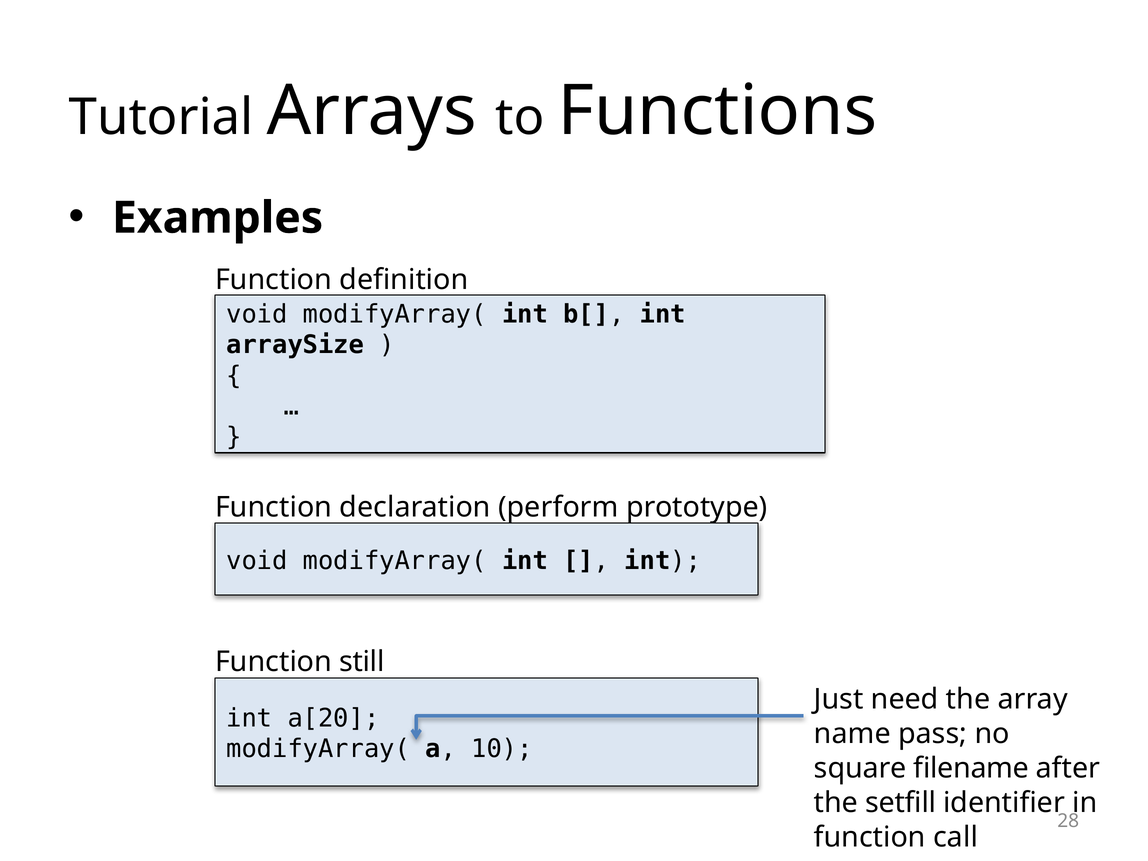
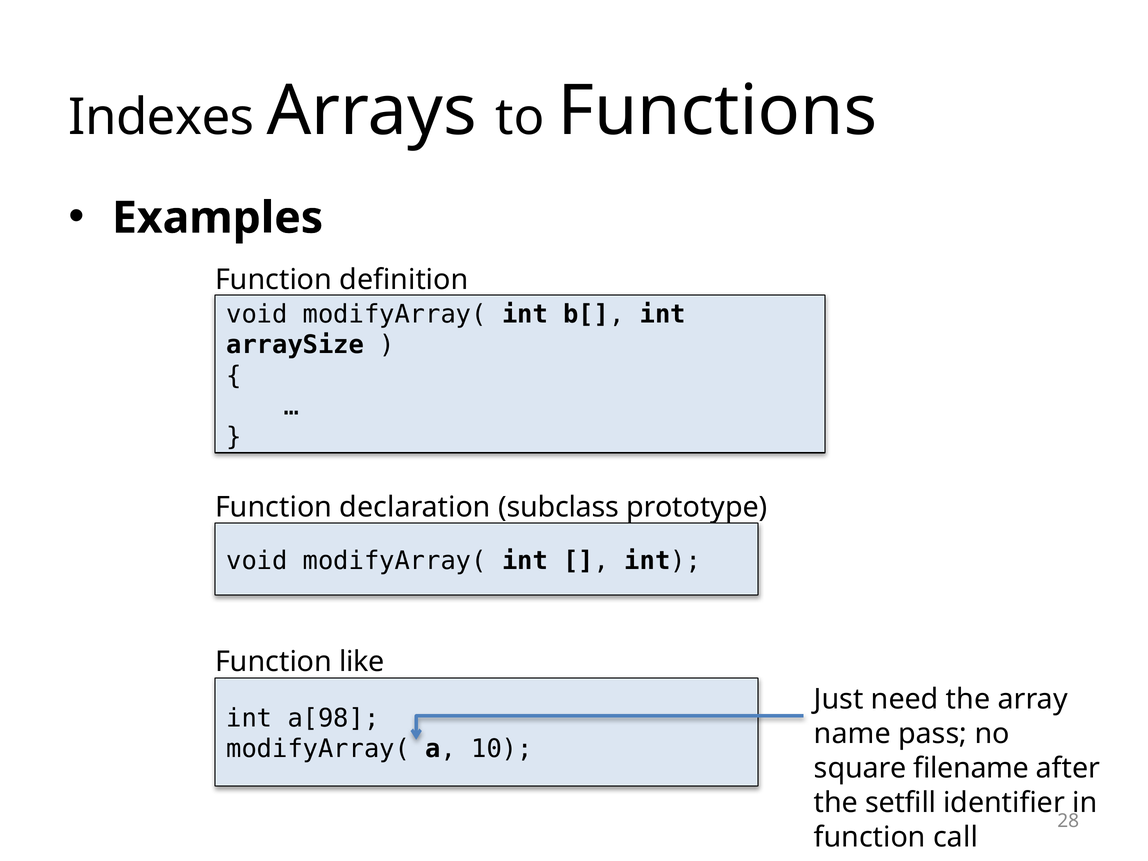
Tutorial: Tutorial -> Indexes (161, 117)
perform: perform -> subclass (559, 507)
still: still -> like (362, 662)
a[20: a[20 -> a[98 (333, 718)
